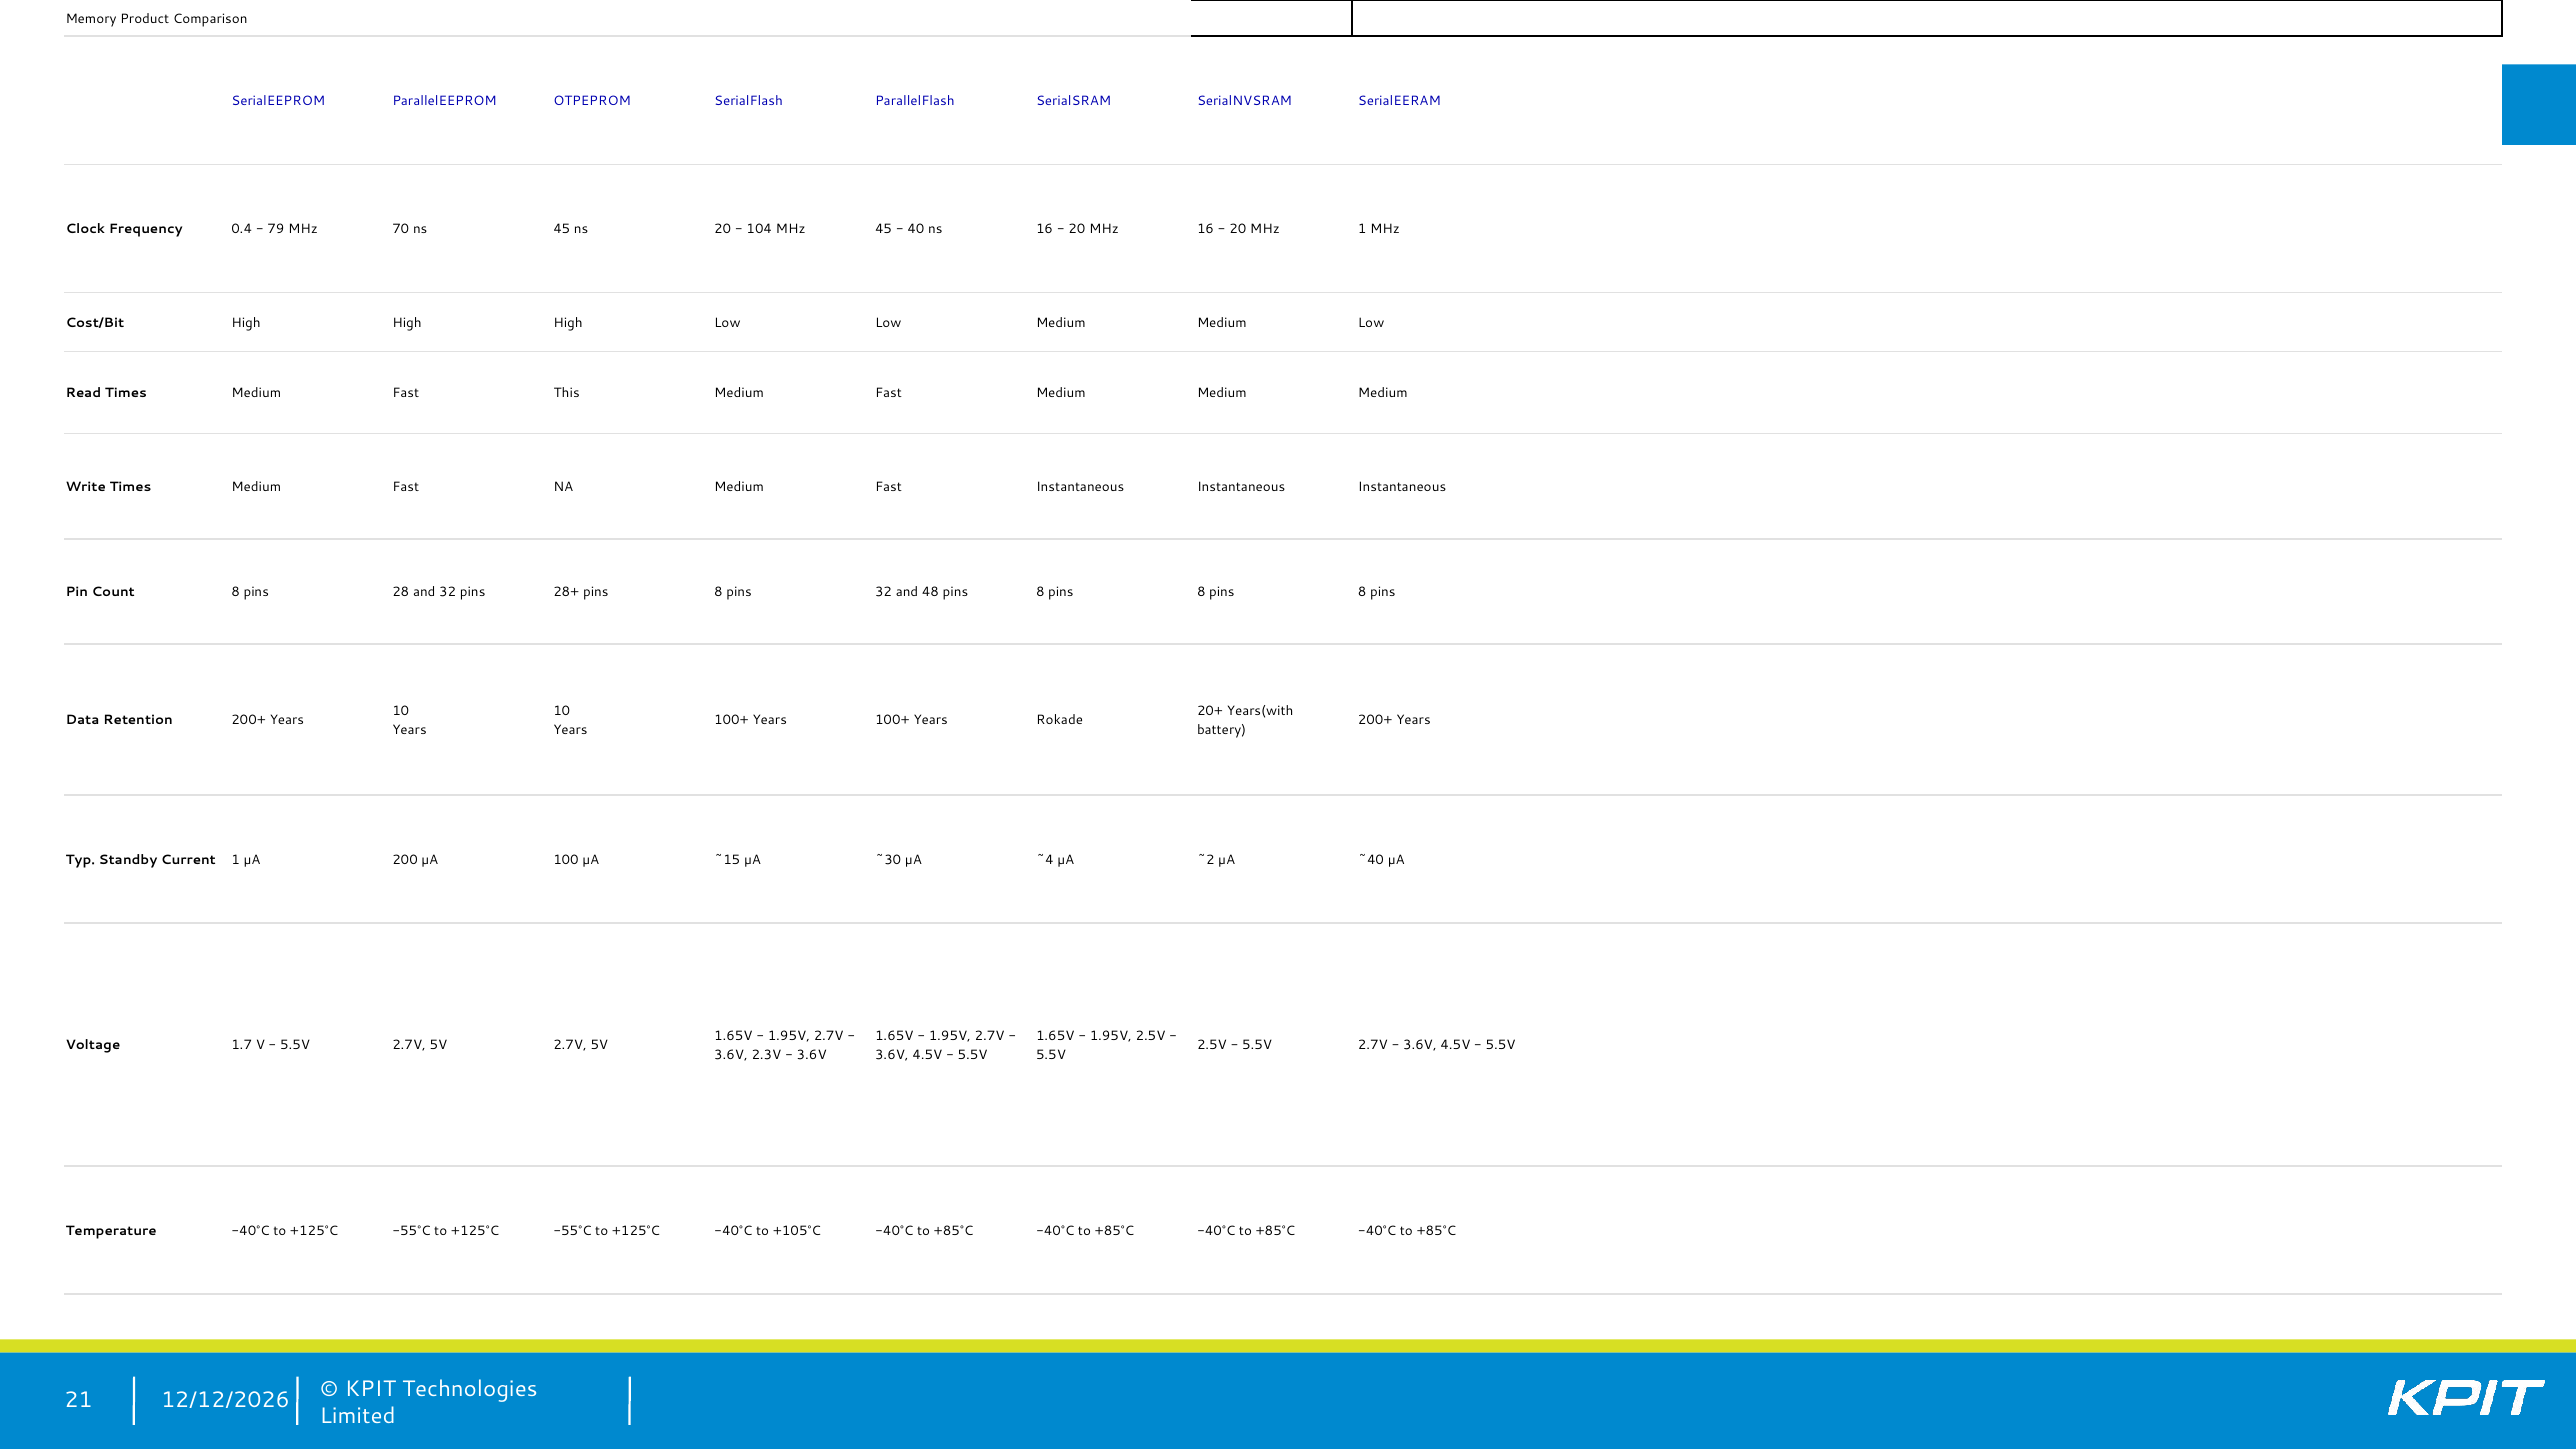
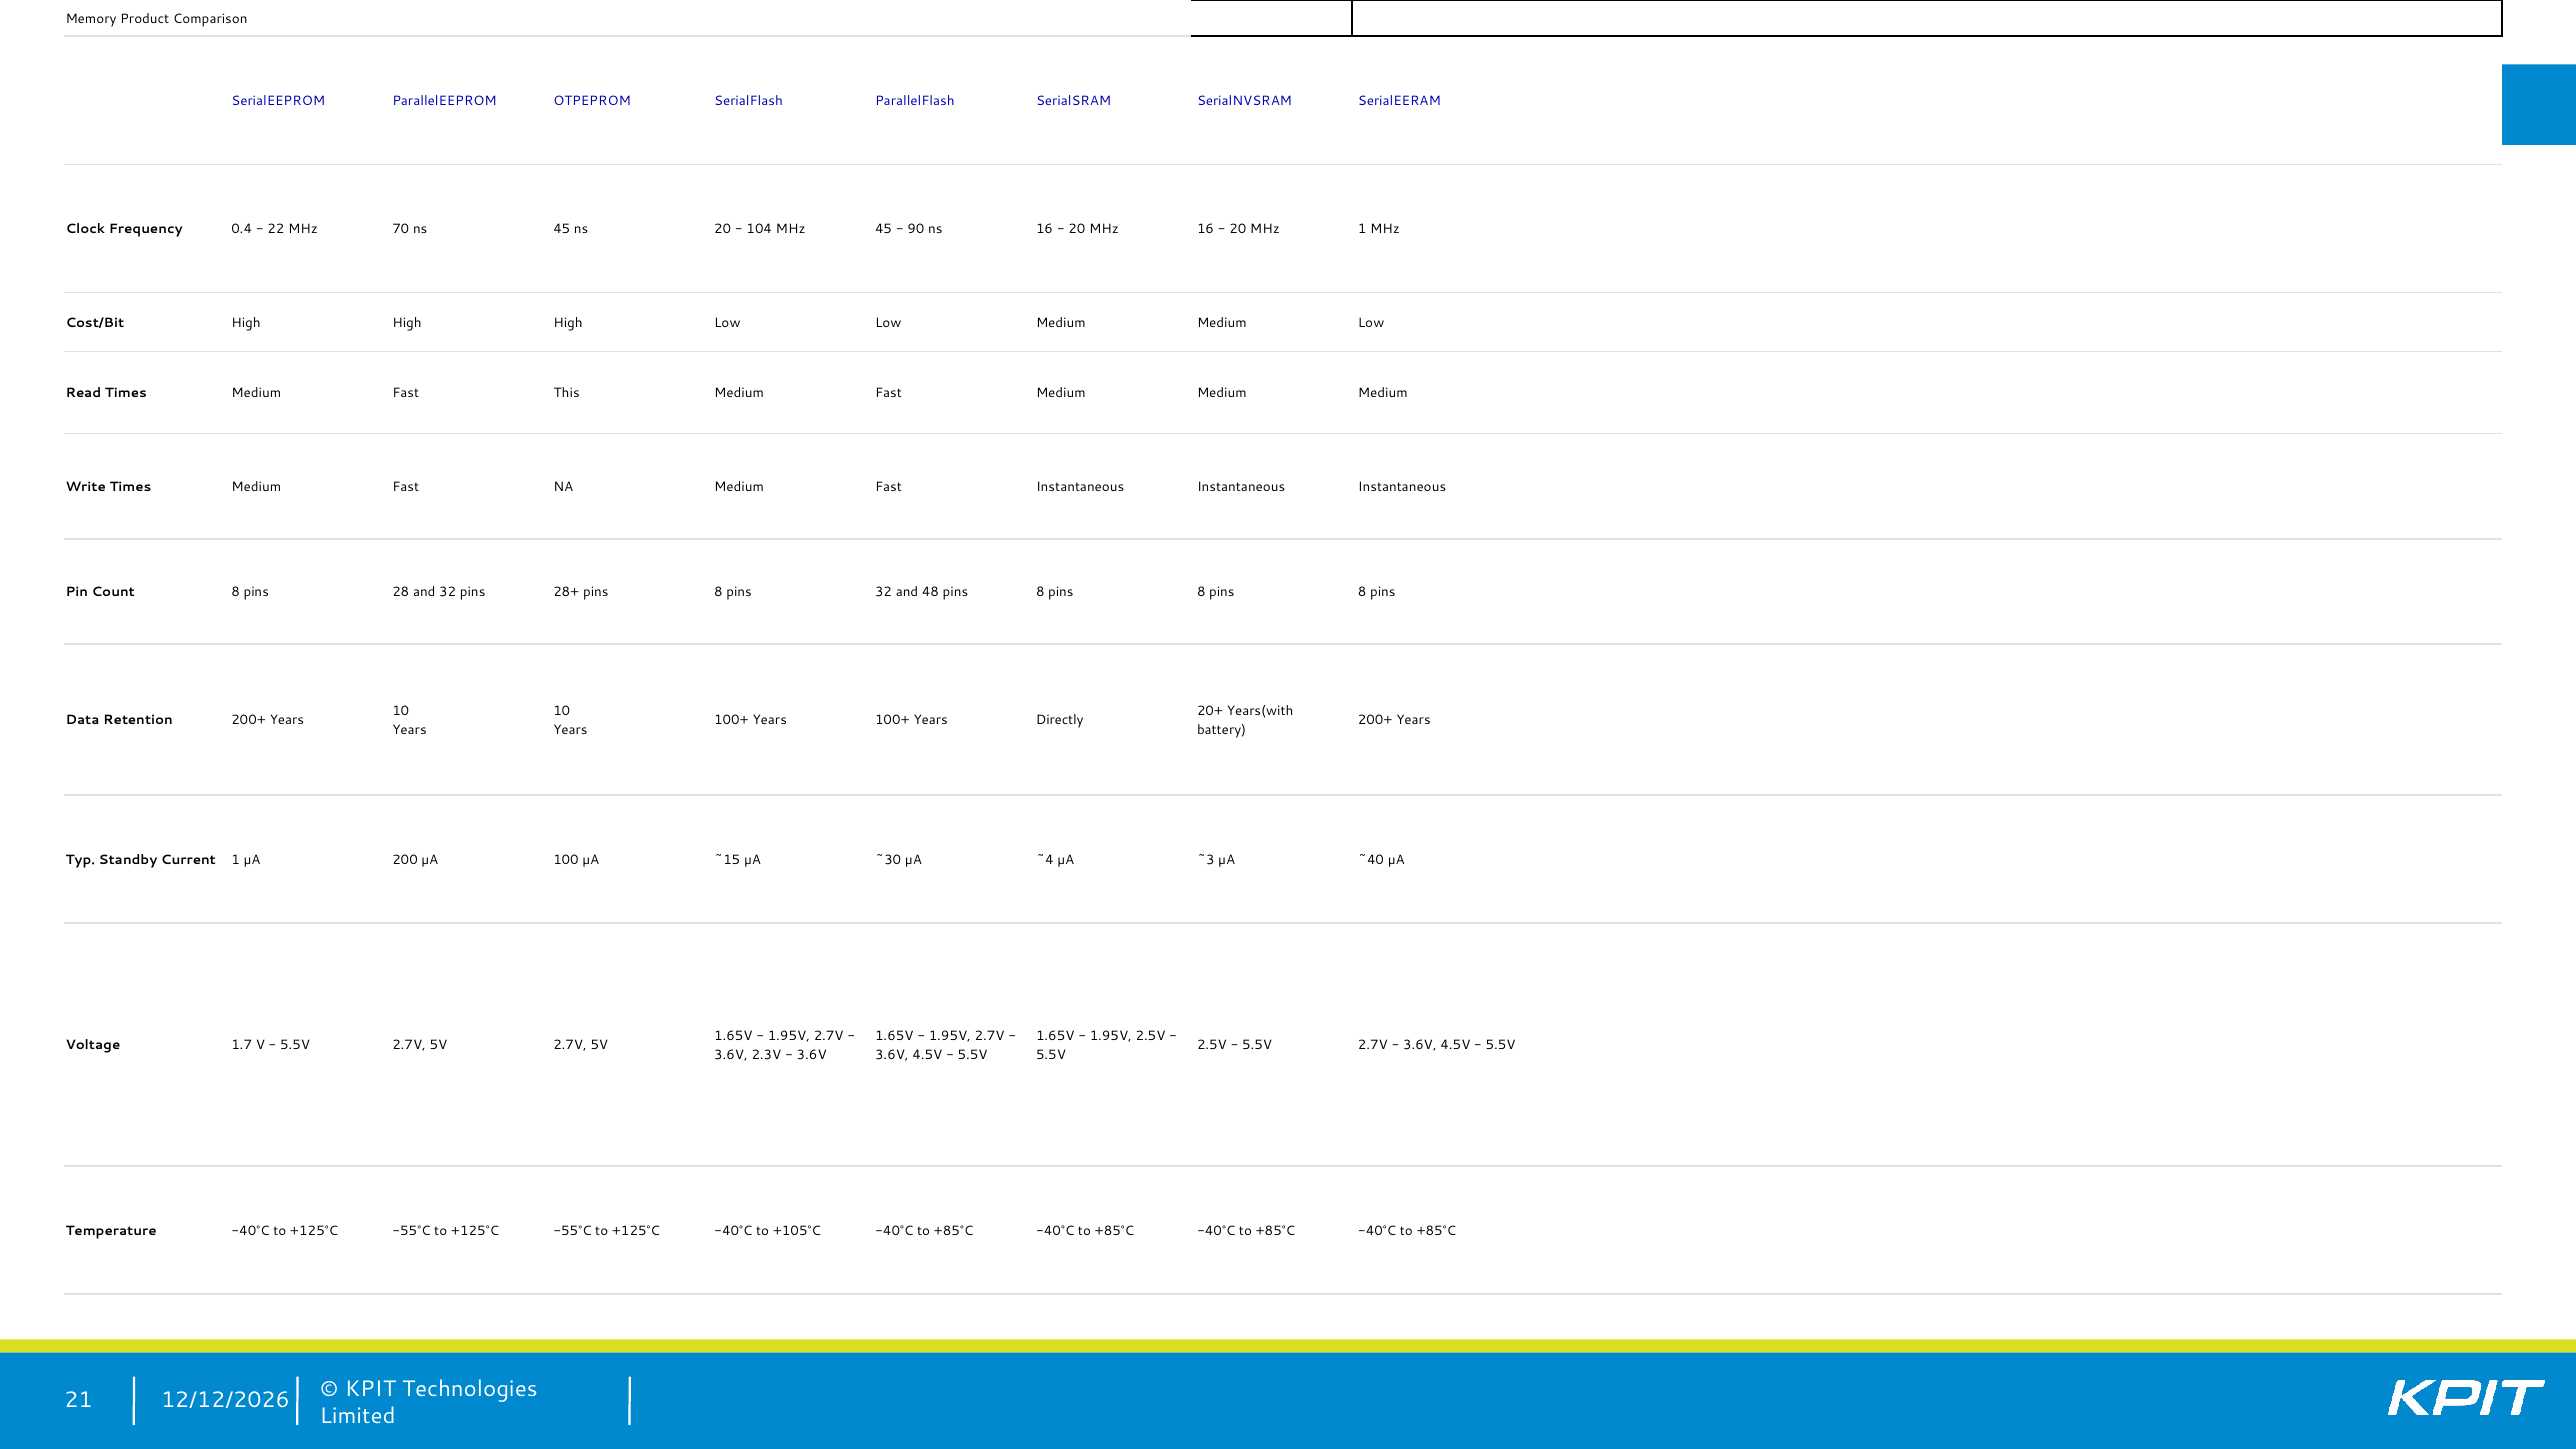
79: 79 -> 22 (276, 229)
40: 40 -> 90 (916, 229)
Rokade: Rokade -> Directly (1060, 720)
~2: ~2 -> ~3 (1206, 860)
